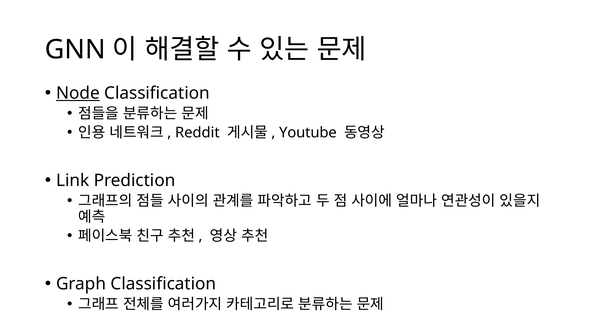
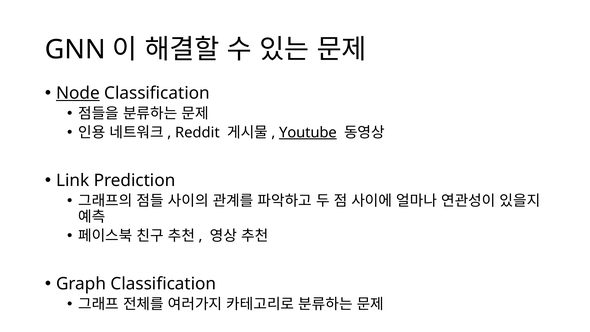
Youtube underline: none -> present (308, 133)
